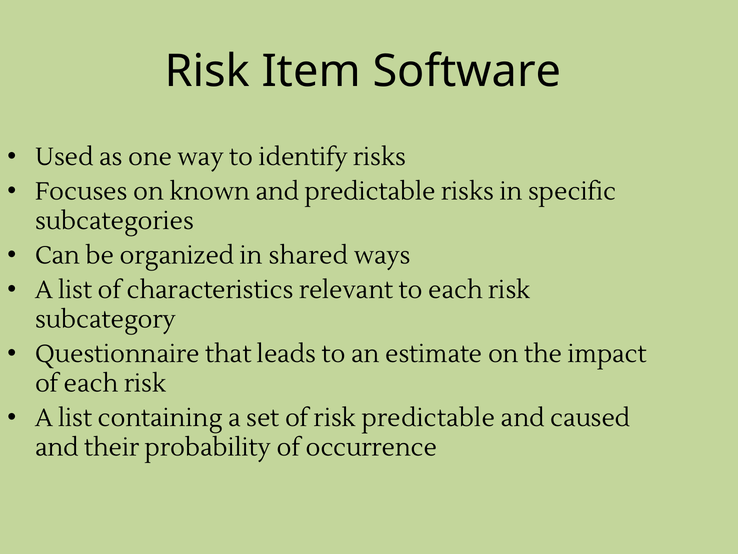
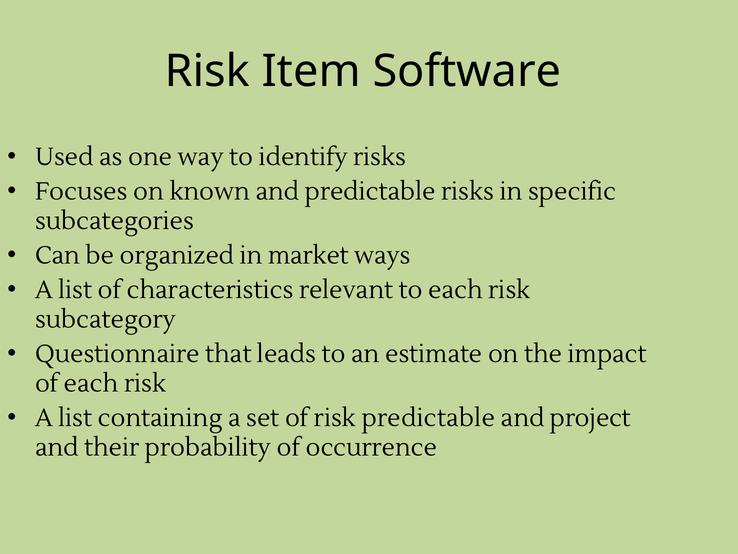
shared: shared -> market (309, 255)
caused: caused -> project (590, 418)
